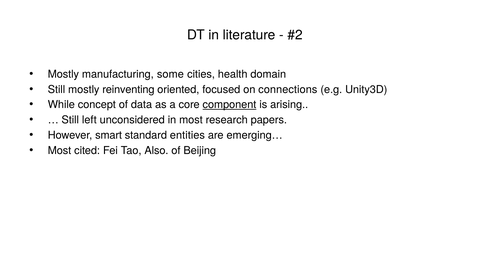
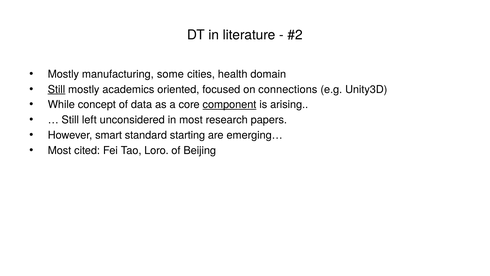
Still underline: none -> present (57, 89)
reinventing: reinventing -> academics (128, 89)
entities: entities -> starting (187, 135)
Also: Also -> Loro (156, 150)
